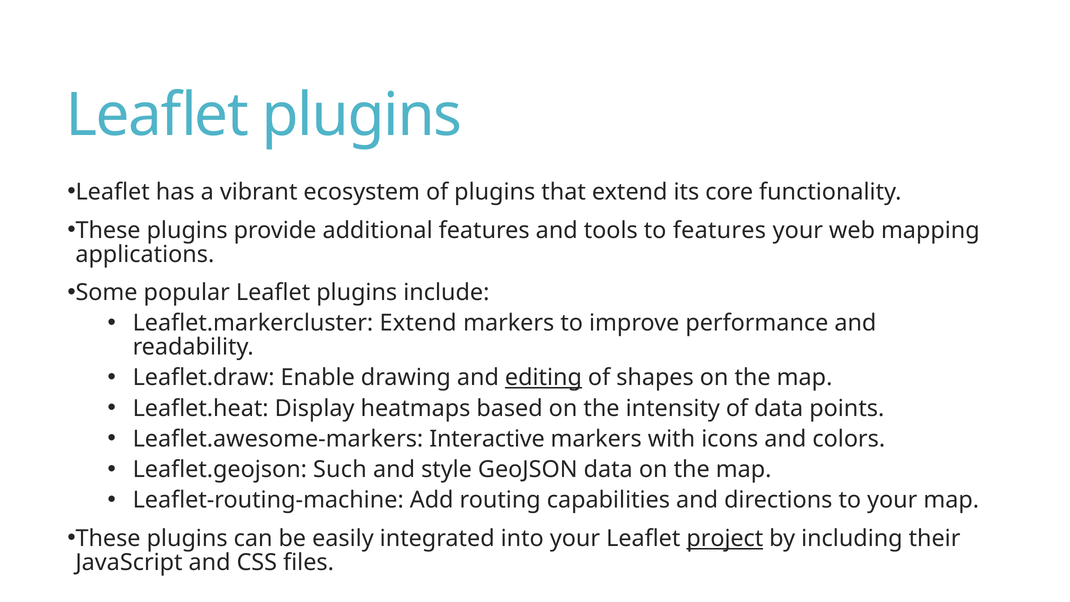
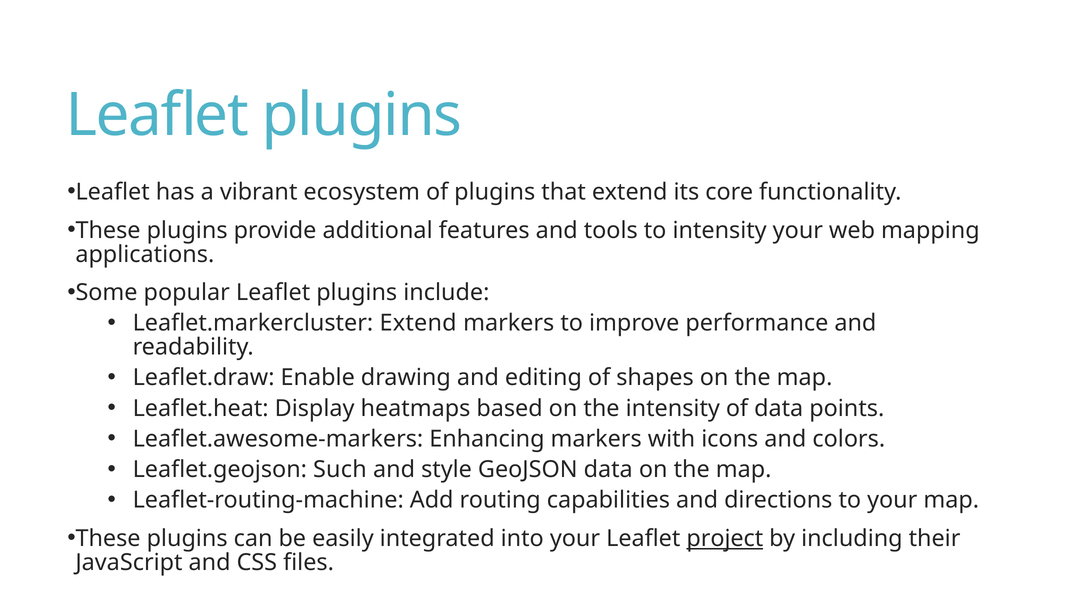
to features: features -> intensity (720, 230)
editing underline: present -> none (543, 378)
Interactive: Interactive -> Enhancing (487, 439)
